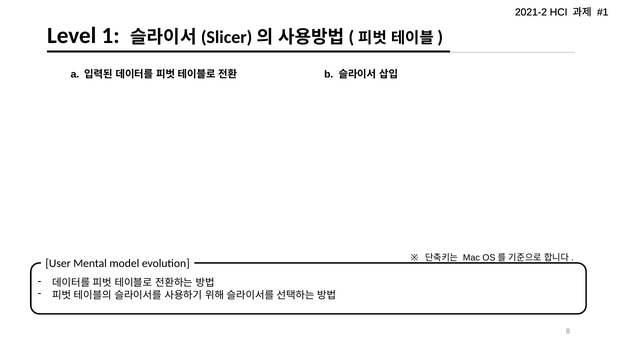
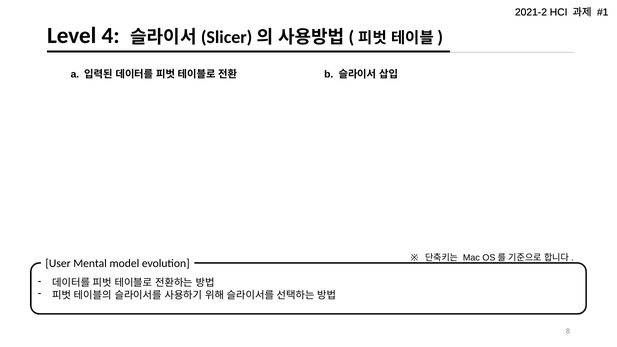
1: 1 -> 4 (111, 35)
